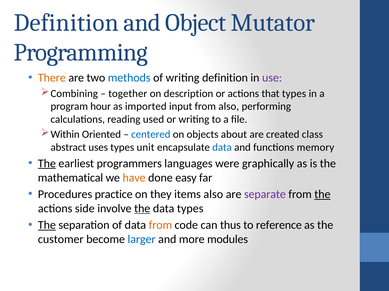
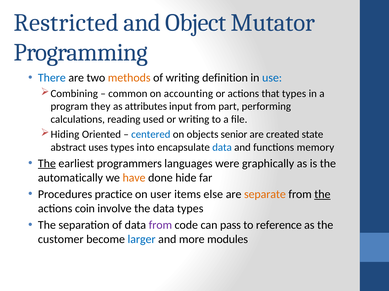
Definition: Definition -> Restricted (66, 23)
There colour: orange -> blue (52, 78)
methods colour: blue -> orange (129, 78)
use colour: purple -> blue (272, 78)
together: together -> common (128, 94)
description: description -> accounting (188, 94)
hour: hour -> they (100, 107)
imported: imported -> attributes (146, 107)
from also: also -> part (229, 107)
Within: Within -> Hiding (65, 135)
about: about -> senior (234, 135)
class: class -> state (313, 135)
unit: unit -> into (146, 148)
mathematical: mathematical -> automatically (70, 178)
easy: easy -> hide (186, 178)
they: they -> user (161, 195)
items also: also -> else (213, 195)
separate colour: purple -> orange (265, 195)
side: side -> coin (85, 209)
the underline: present -> none (142, 209)
The underline: present -> none (47, 226)
from colour: orange -> purple (160, 226)
thus: thus -> pass (230, 226)
